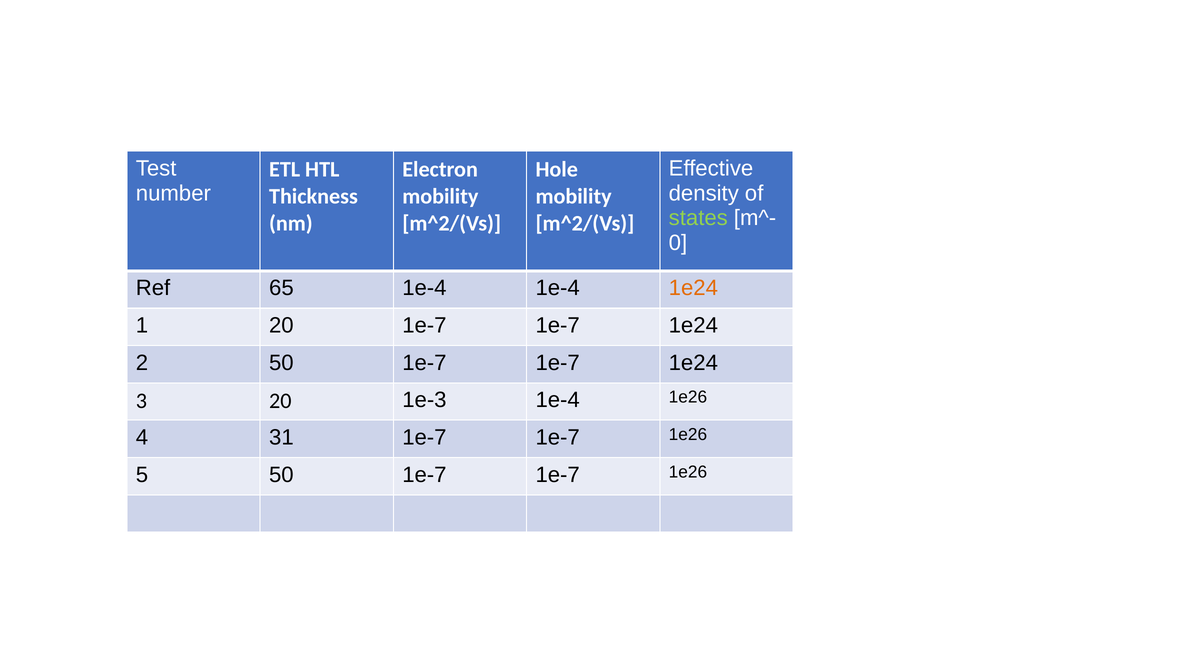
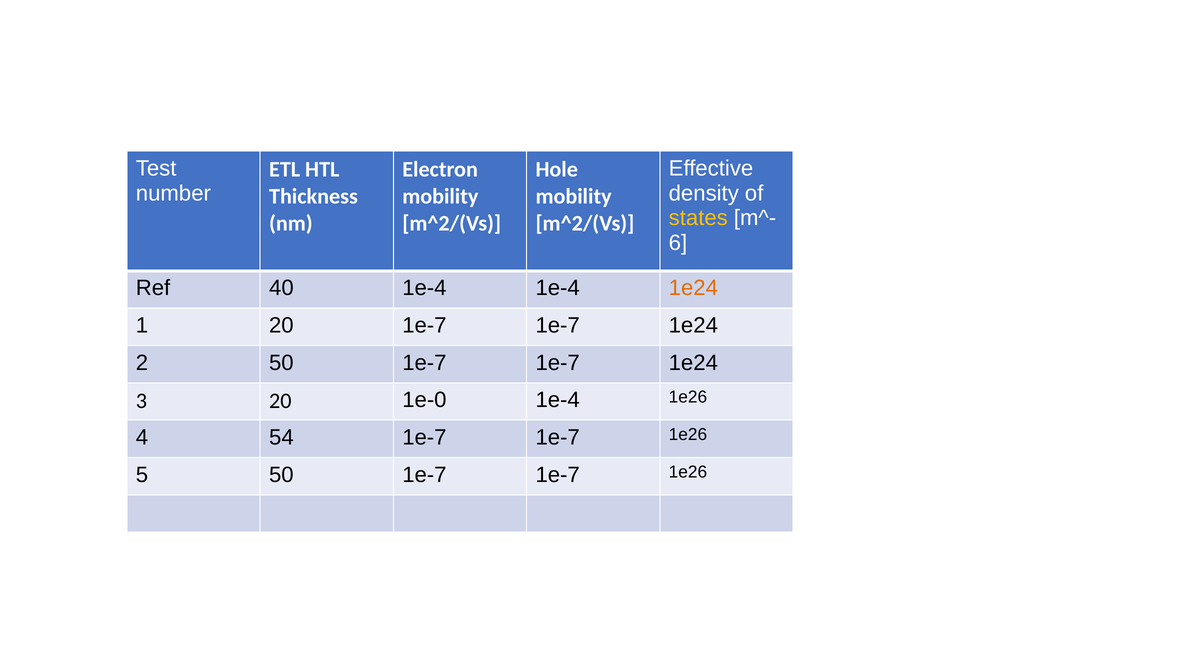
states colour: light green -> yellow (698, 218)
0: 0 -> 6 (678, 243)
65: 65 -> 40 (281, 288)
1e-3: 1e-3 -> 1e-0 (424, 400)
31: 31 -> 54 (281, 437)
